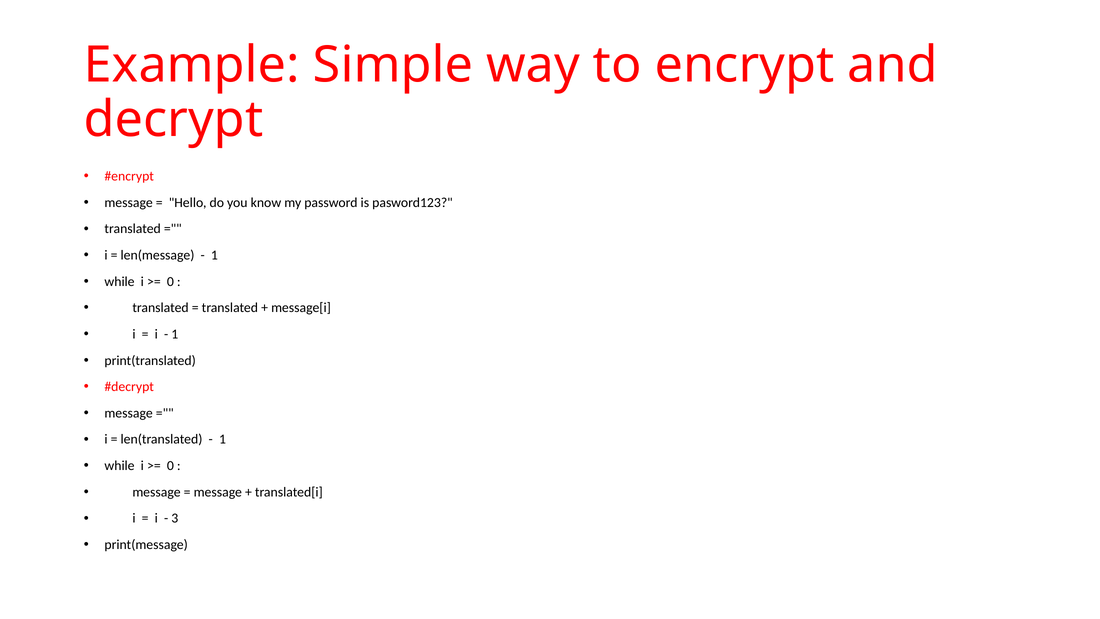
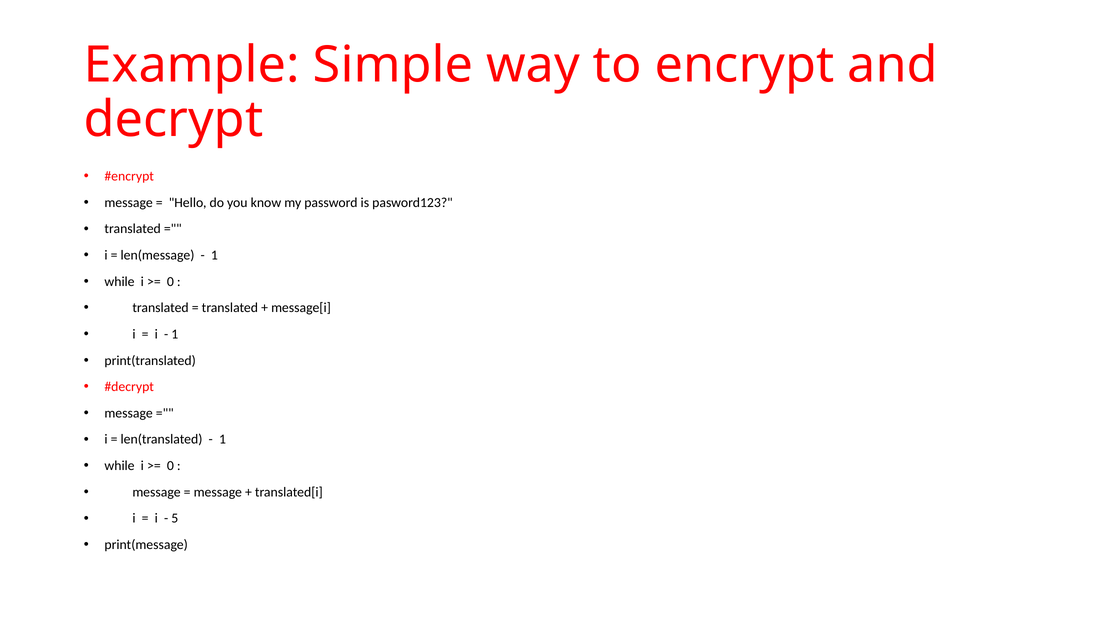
3: 3 -> 5 (175, 518)
